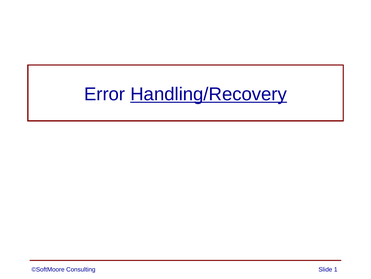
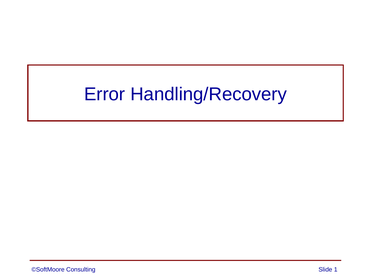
Handling/Recovery underline: present -> none (209, 94)
